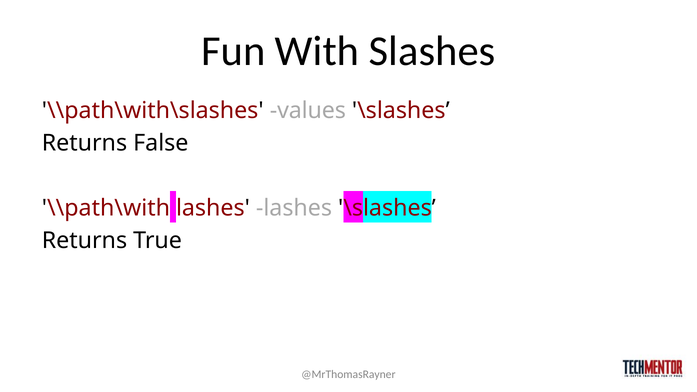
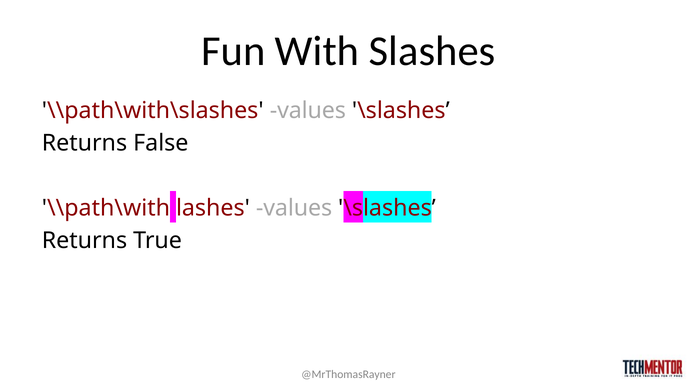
lashes lashes: lashes -> values (294, 208)
